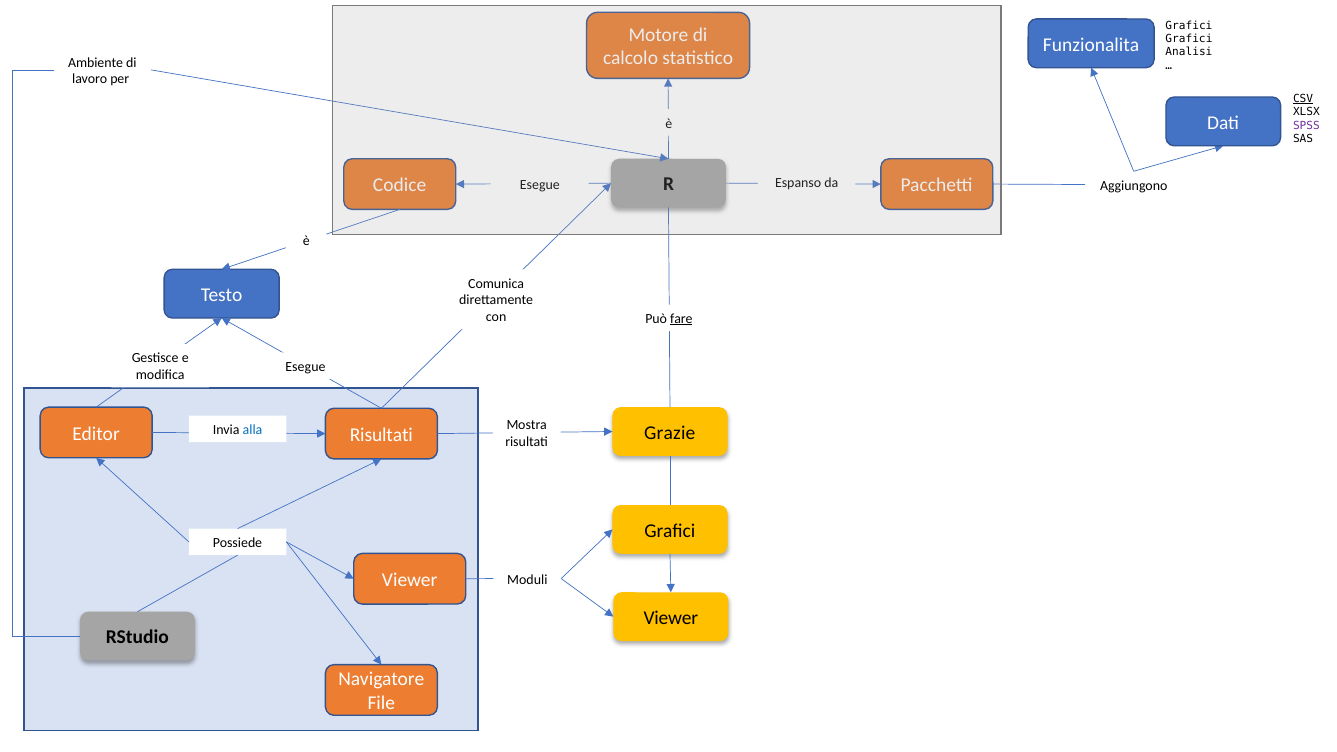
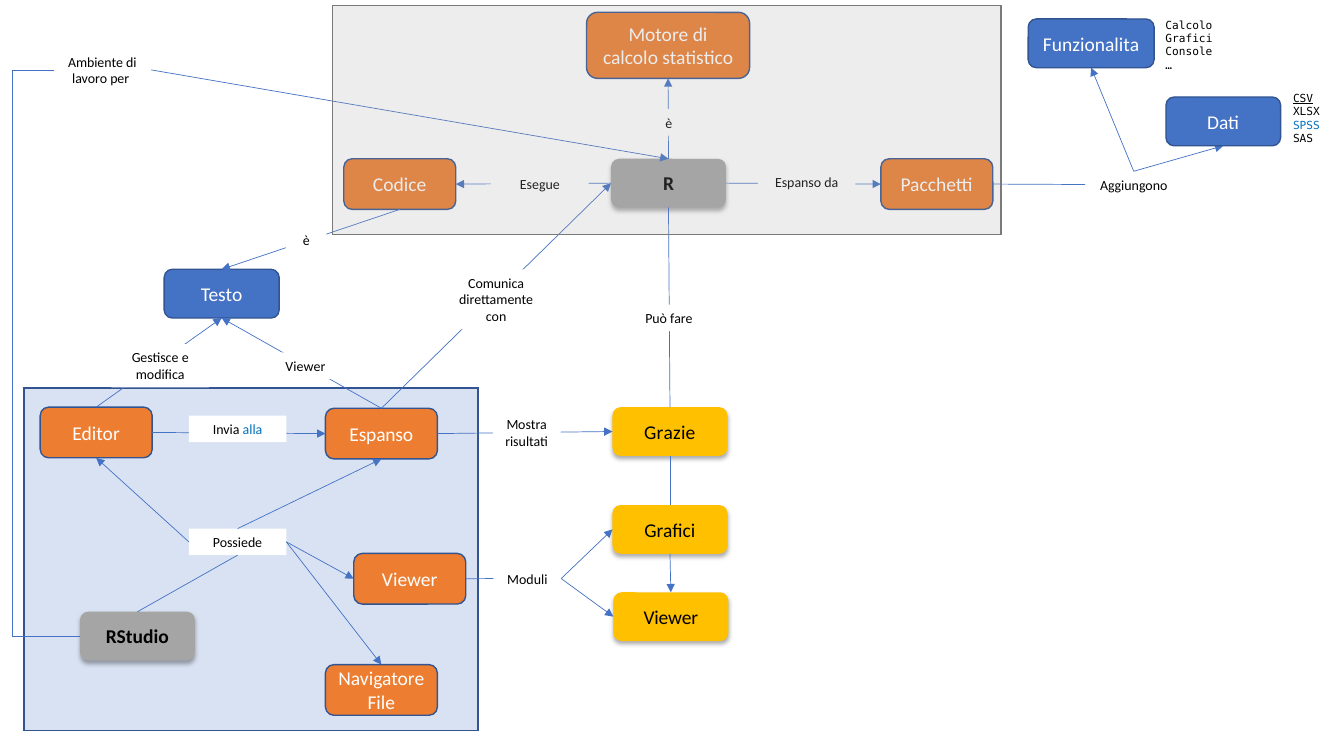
Grafici: Grafici -> Calcolo (1189, 25)
Analisi: Analisi -> Console (1189, 52)
SPSS colour: purple -> blue (1306, 126)
fare underline: present -> none (681, 319)
Esegue: Esegue -> Viewer (305, 367)
Risultati: Risultati -> Espanso (381, 435)
